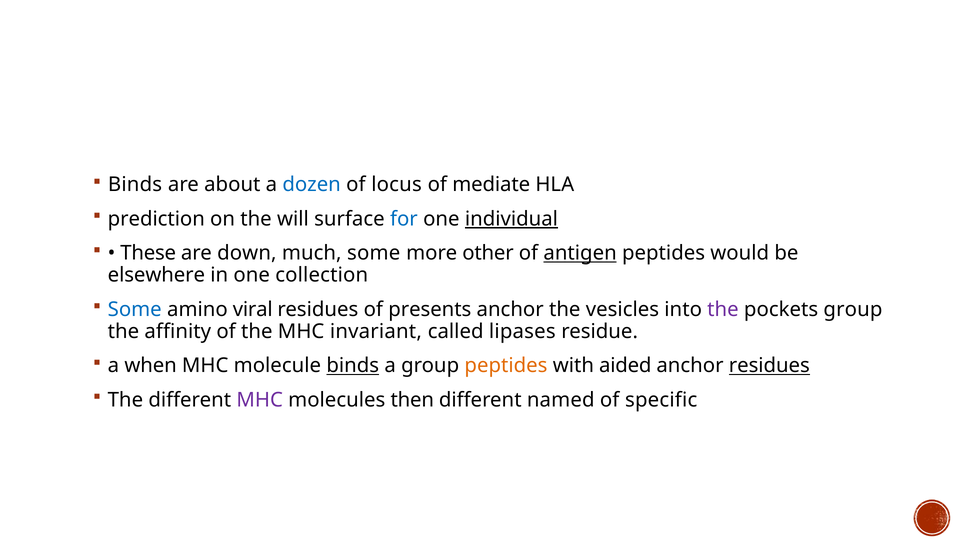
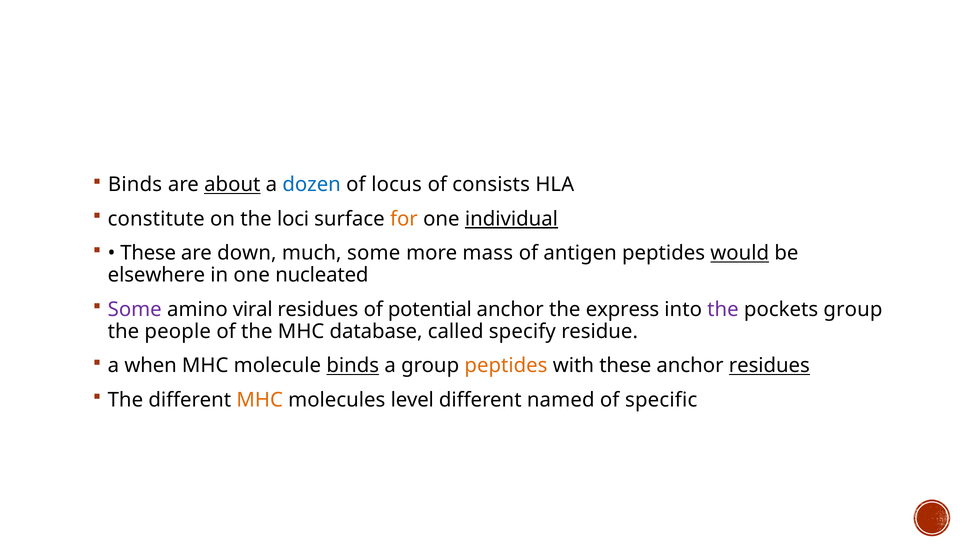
about underline: none -> present (232, 185)
mediate: mediate -> consists (491, 185)
prediction: prediction -> constitute (156, 219)
will: will -> loci (293, 219)
for colour: blue -> orange (404, 219)
other: other -> mass (488, 253)
antigen underline: present -> none (580, 253)
would underline: none -> present (740, 253)
collection: collection -> nucleated (322, 275)
Some colour: blue -> purple (135, 309)
presents: presents -> potential (430, 309)
vesicles: vesicles -> express (623, 309)
affinity: affinity -> people (178, 331)
invariant: invariant -> database (376, 331)
lipases: lipases -> specify (522, 331)
with aided: aided -> these (625, 365)
MHC colour: purple -> orange (260, 400)
then: then -> level (412, 400)
